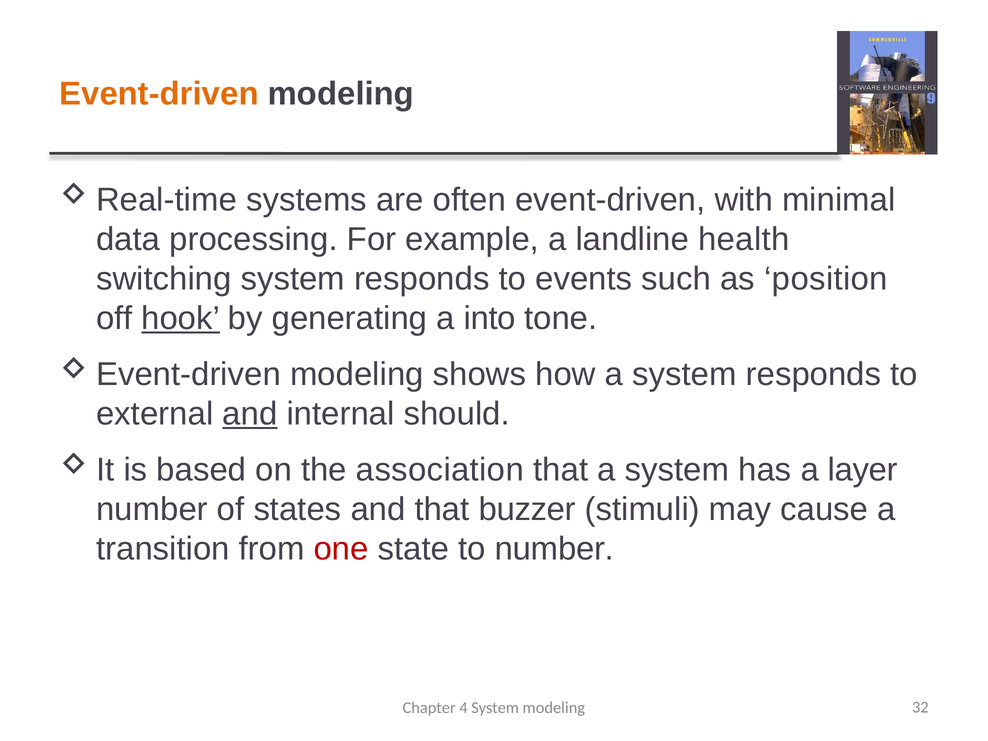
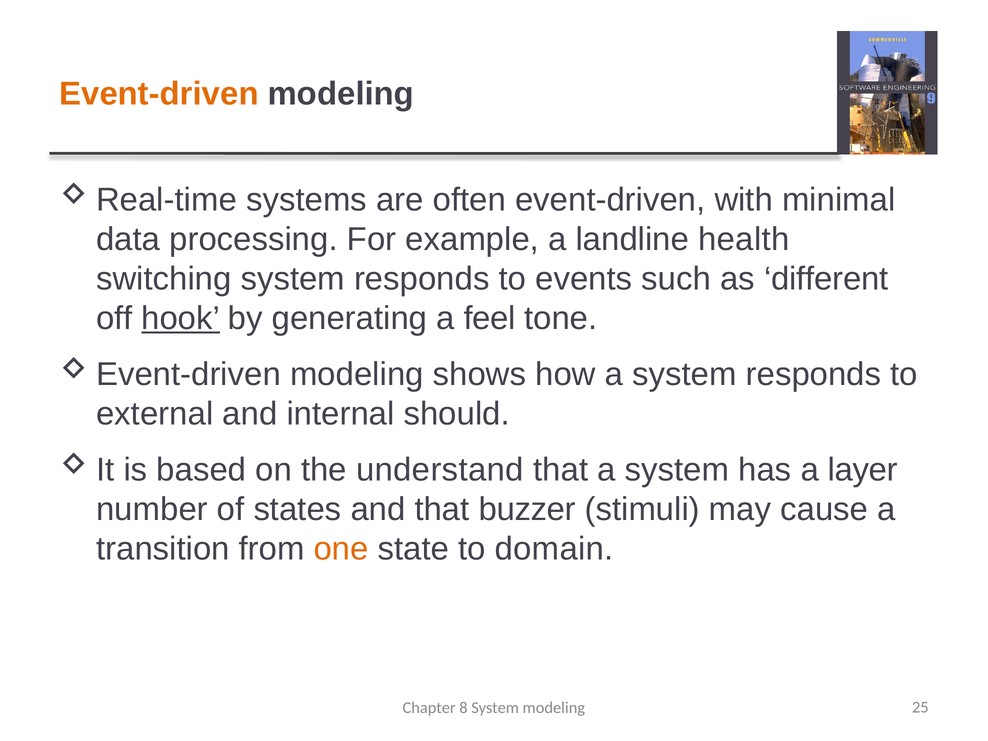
position: position -> different (826, 279)
into: into -> feel (490, 318)
and underline: present -> none (250, 414)
association: association -> understand (440, 470)
one colour: red -> orange (341, 549)
to number: number -> domain (554, 549)
4: 4 -> 8 (463, 708)
32: 32 -> 25 (920, 707)
